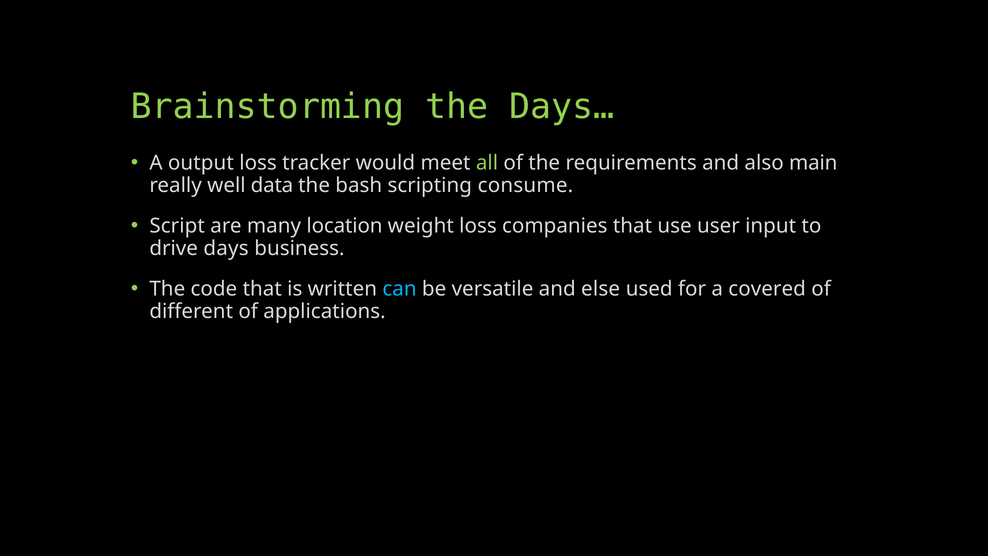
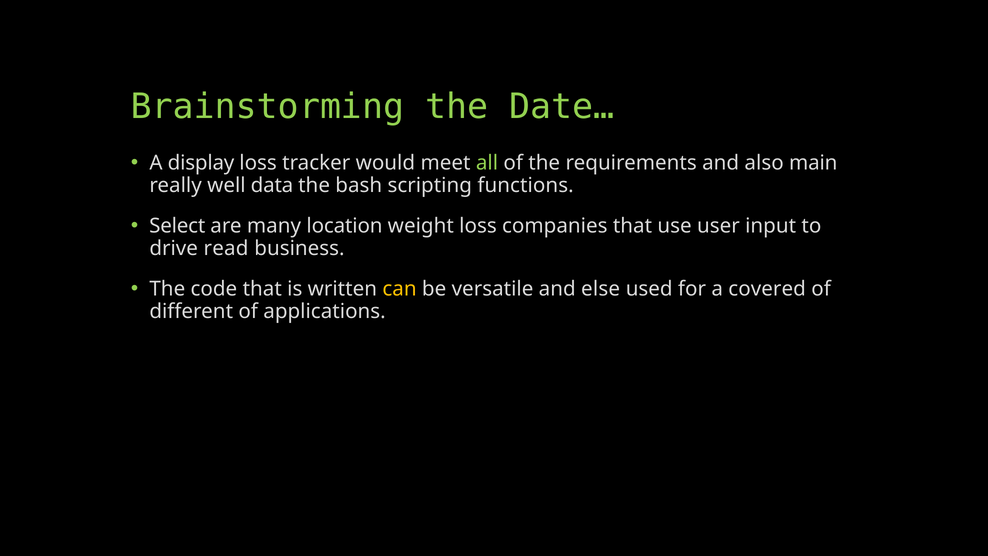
Days…: Days… -> Date… (562, 107)
output: output -> display (201, 163)
consume: consume -> functions (526, 185)
Script: Script -> Select (177, 226)
days: days -> read (226, 248)
can colour: light blue -> yellow (400, 289)
